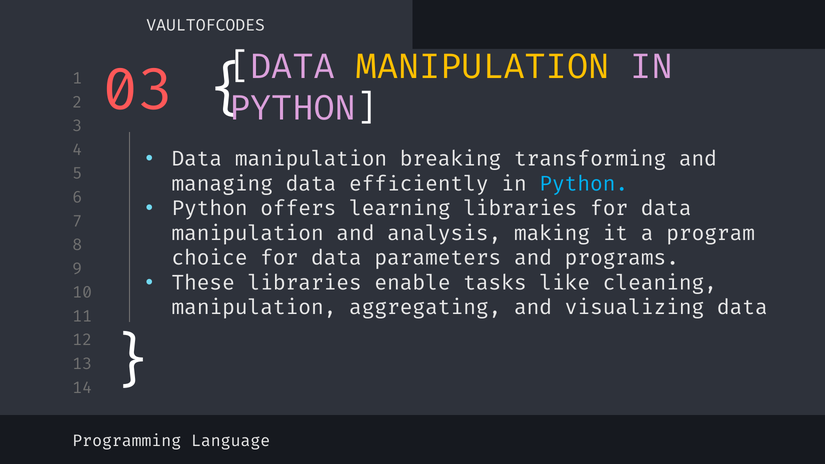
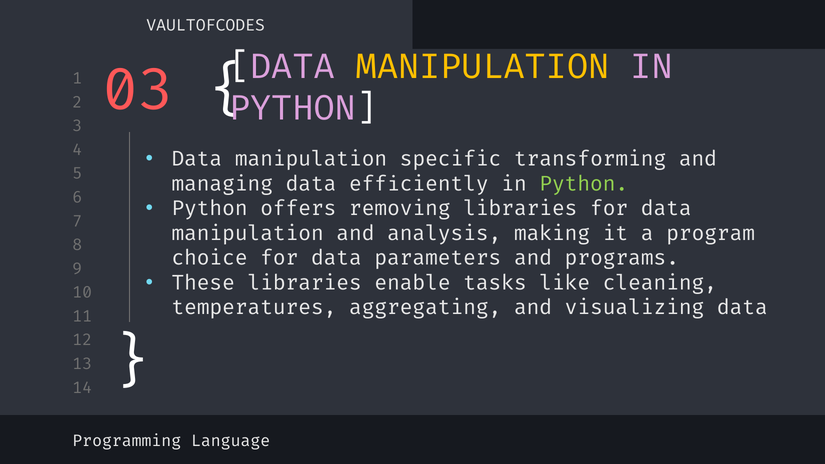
breaking: breaking -> specific (451, 159)
Python colour: light blue -> light green (584, 184)
learning: learning -> removing (400, 209)
manipulation: manipulation -> temperatures (254, 308)
